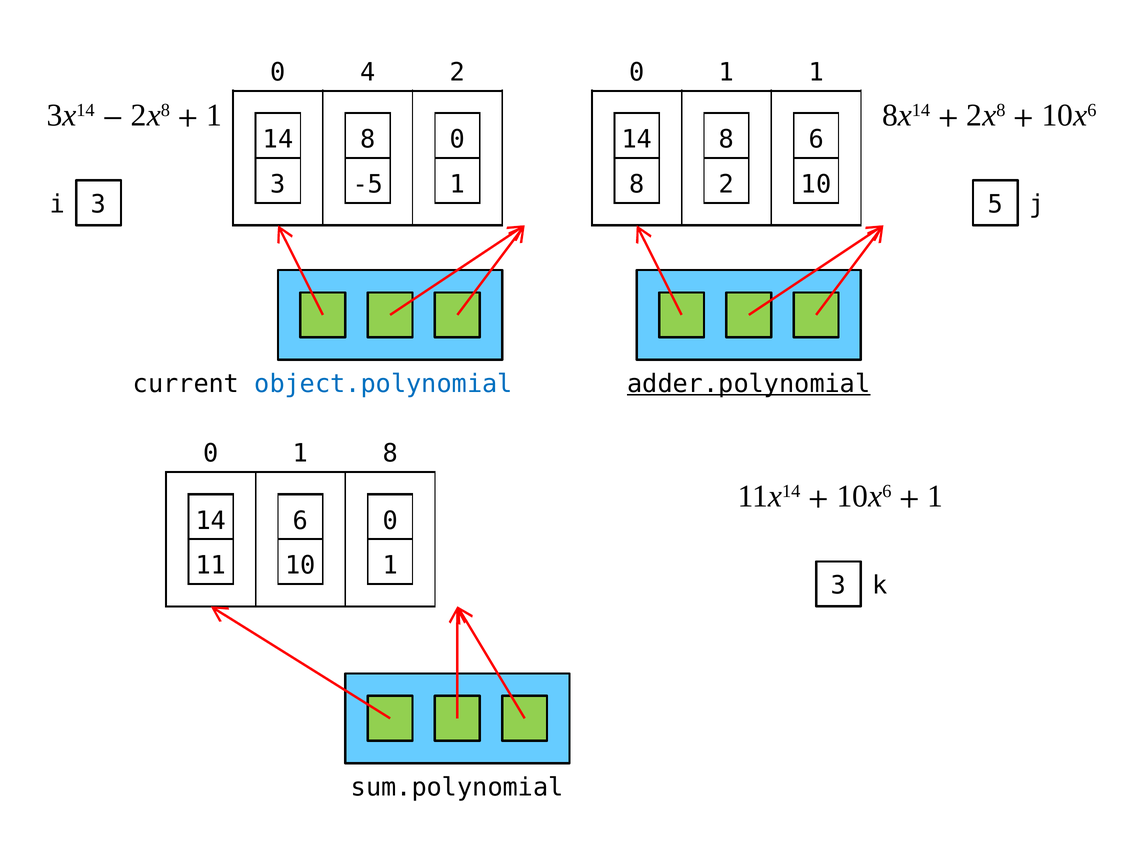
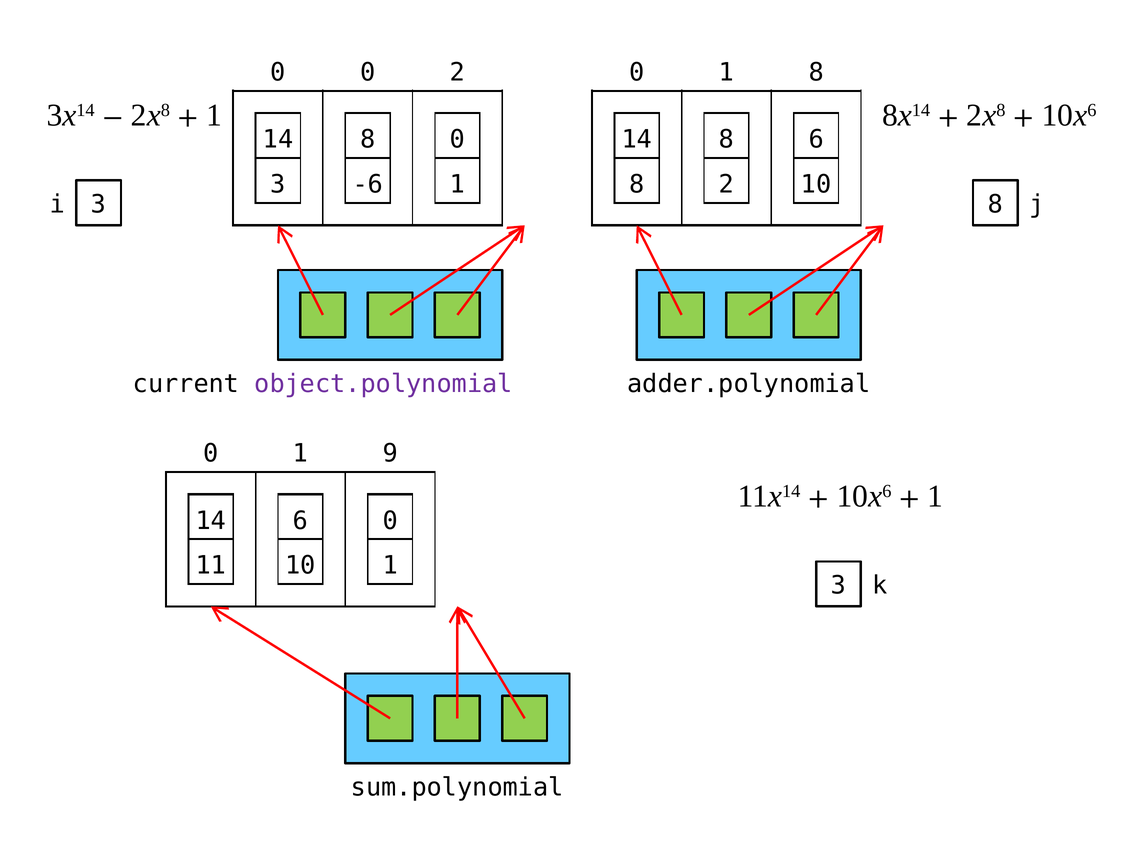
0 4: 4 -> 0 (368, 72)
1 1: 1 -> 8 (816, 72)
-5: -5 -> -6 (368, 185)
i 5: 5 -> 8 (995, 205)
object.polynomial colour: blue -> purple (383, 384)
adder.polynomial underline: present -> none (749, 384)
1 8: 8 -> 9 (390, 454)
